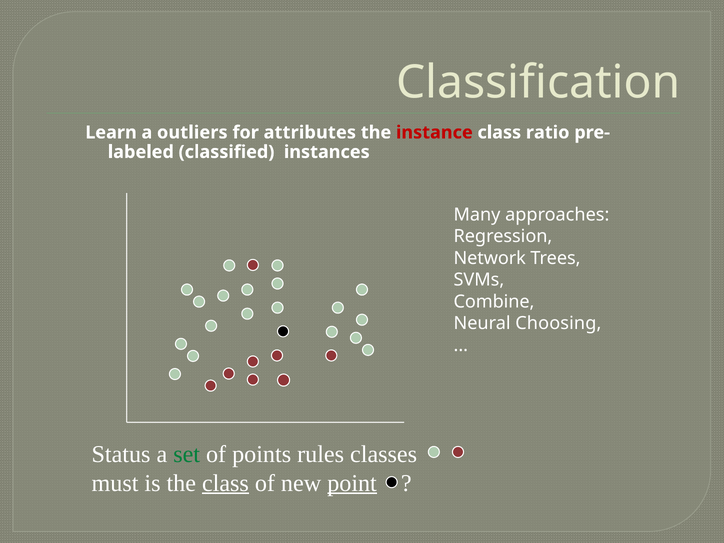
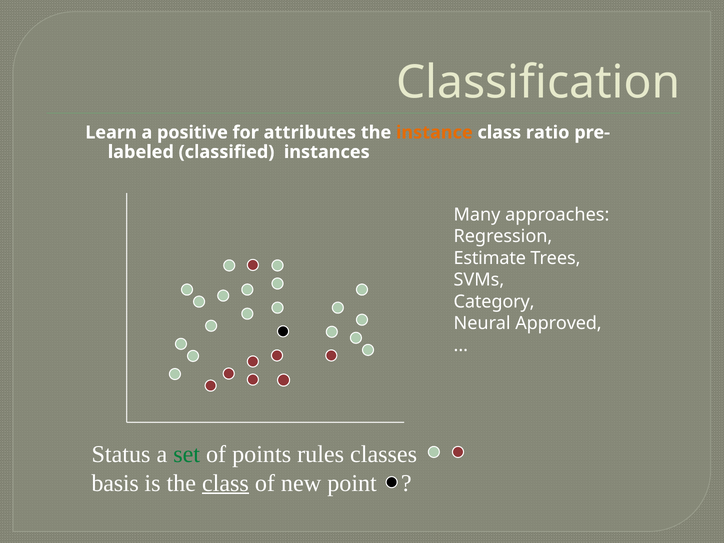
outliers: outliers -> positive (192, 132)
instance colour: red -> orange (434, 132)
Network: Network -> Estimate (490, 258)
Combine: Combine -> Category (494, 302)
Choosing: Choosing -> Approved (558, 323)
must: must -> basis (115, 483)
point underline: present -> none (352, 483)
